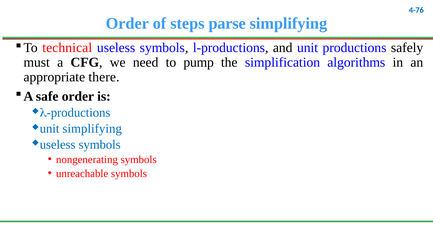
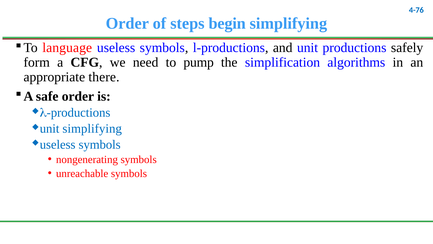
parse: parse -> begin (227, 23)
technical: technical -> language (67, 48)
must: must -> form (37, 62)
